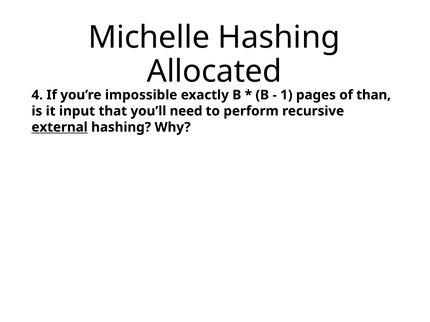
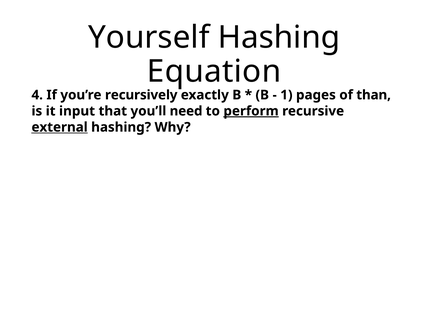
Michelle: Michelle -> Yourself (149, 37)
Allocated: Allocated -> Equation (214, 71)
impossible: impossible -> recursively (141, 95)
perform underline: none -> present (251, 111)
